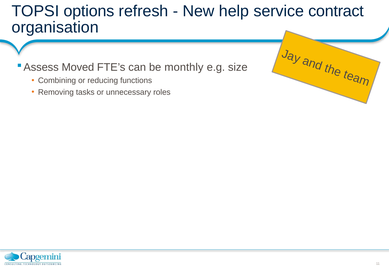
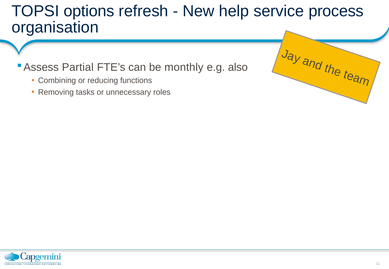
contract: contract -> process (336, 11)
Moved: Moved -> Partial (78, 67)
size: size -> also (238, 67)
